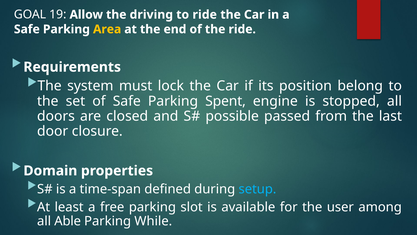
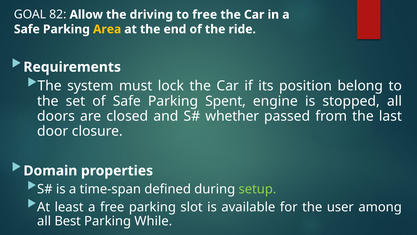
19: 19 -> 82 (58, 15)
to ride: ride -> free (205, 15)
possible: possible -> whether (232, 116)
setup colour: light blue -> light green (257, 189)
Able: Able -> Best (68, 221)
